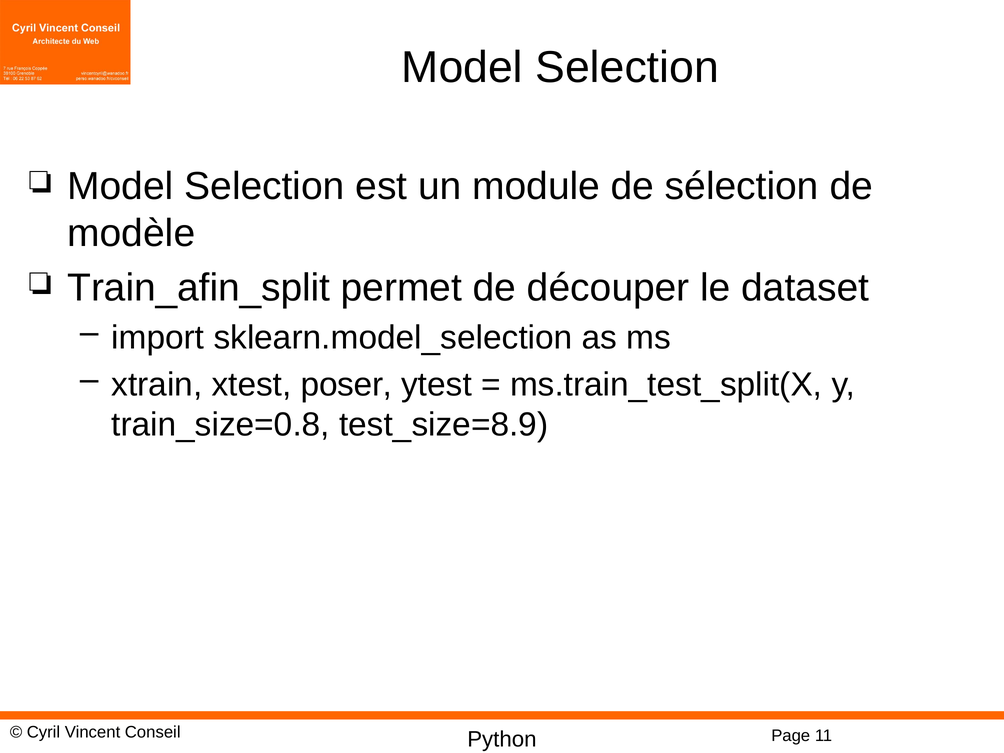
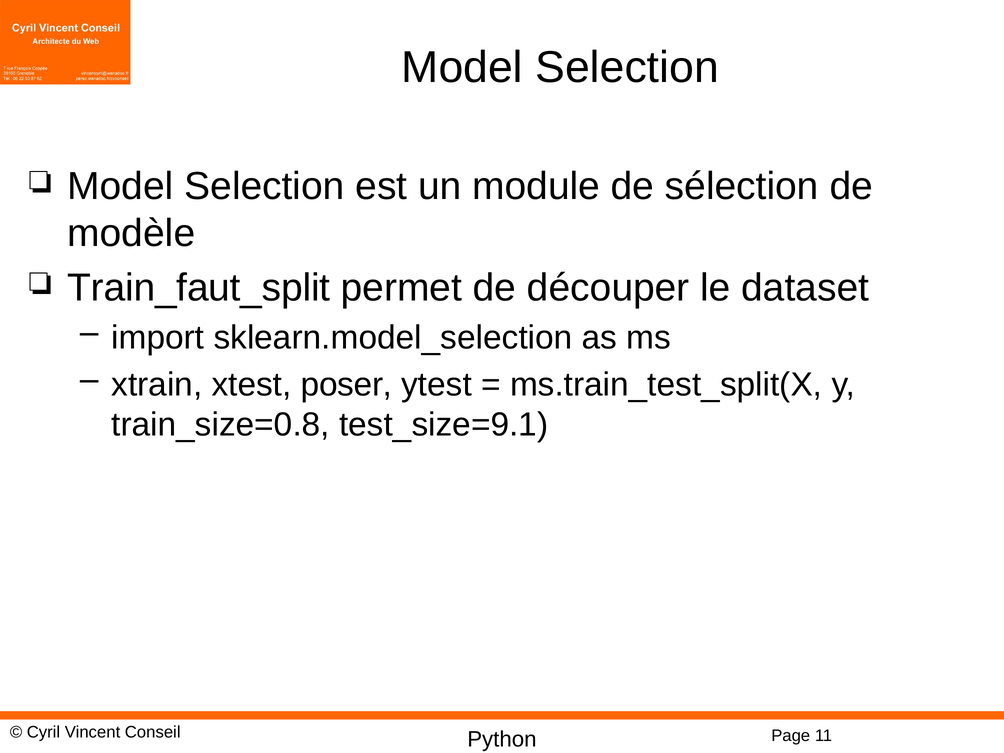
Train_afin_split: Train_afin_split -> Train_faut_split (199, 288)
test_size=8.9: test_size=8.9 -> test_size=9.1 (444, 425)
